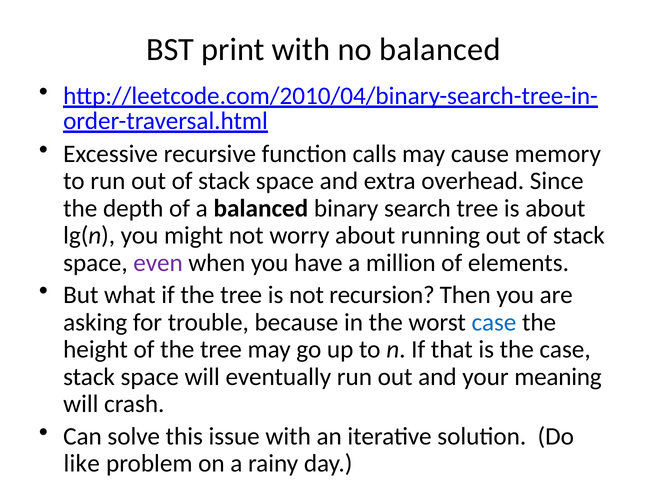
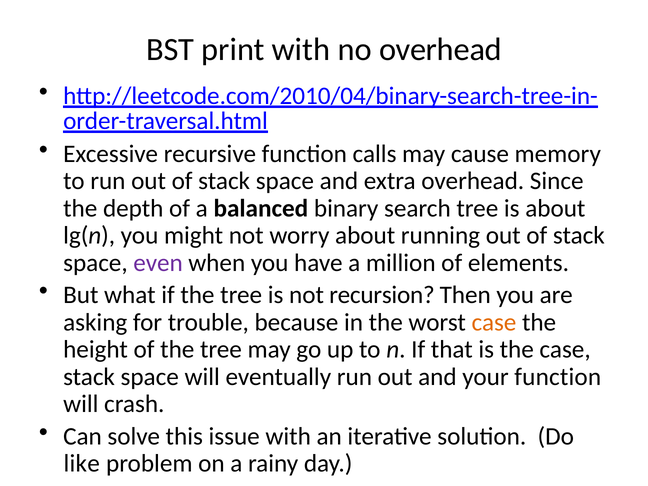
no balanced: balanced -> overhead (440, 50)
case colour: blue -> orange (494, 322)
your meaning: meaning -> function (558, 377)
